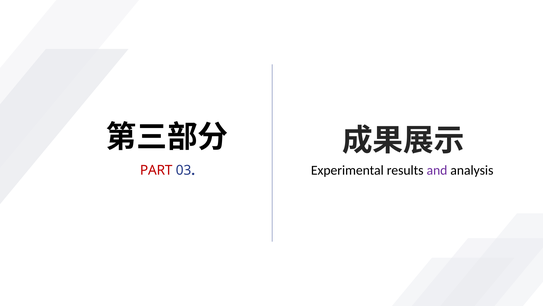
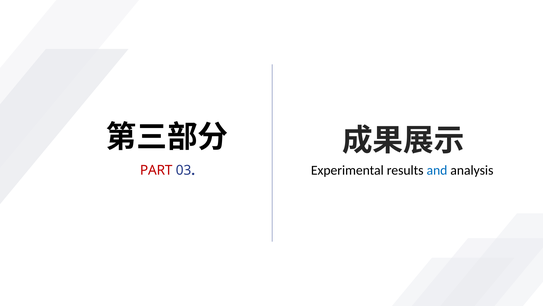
and colour: purple -> blue (437, 170)
